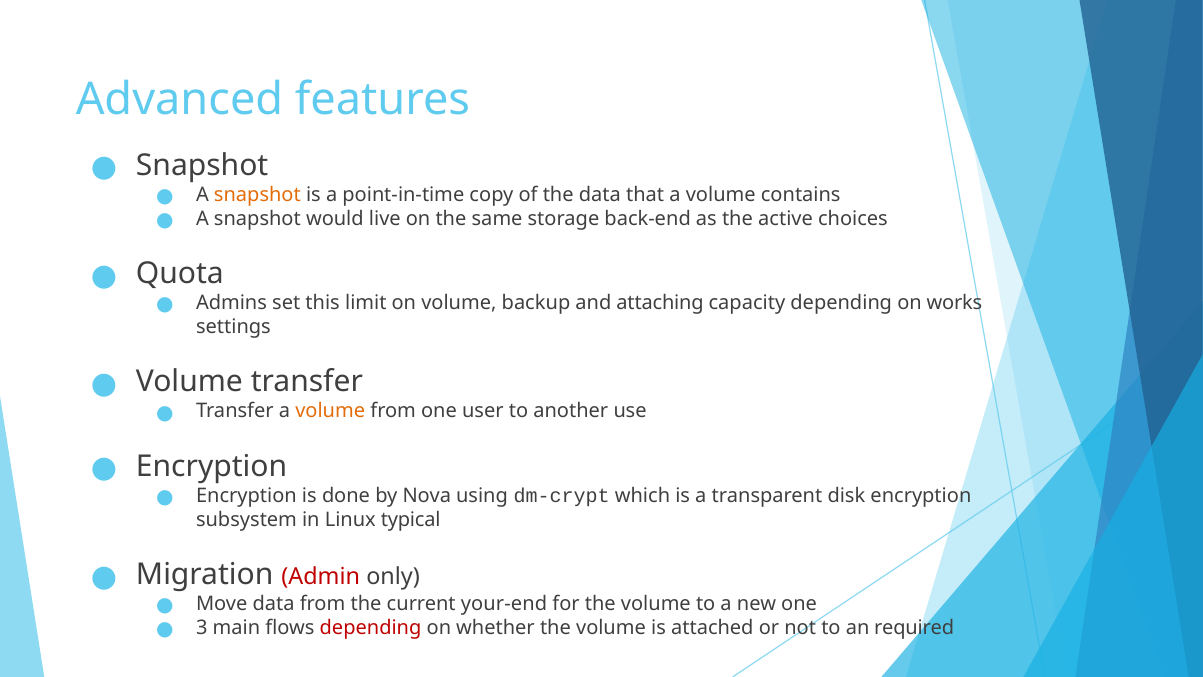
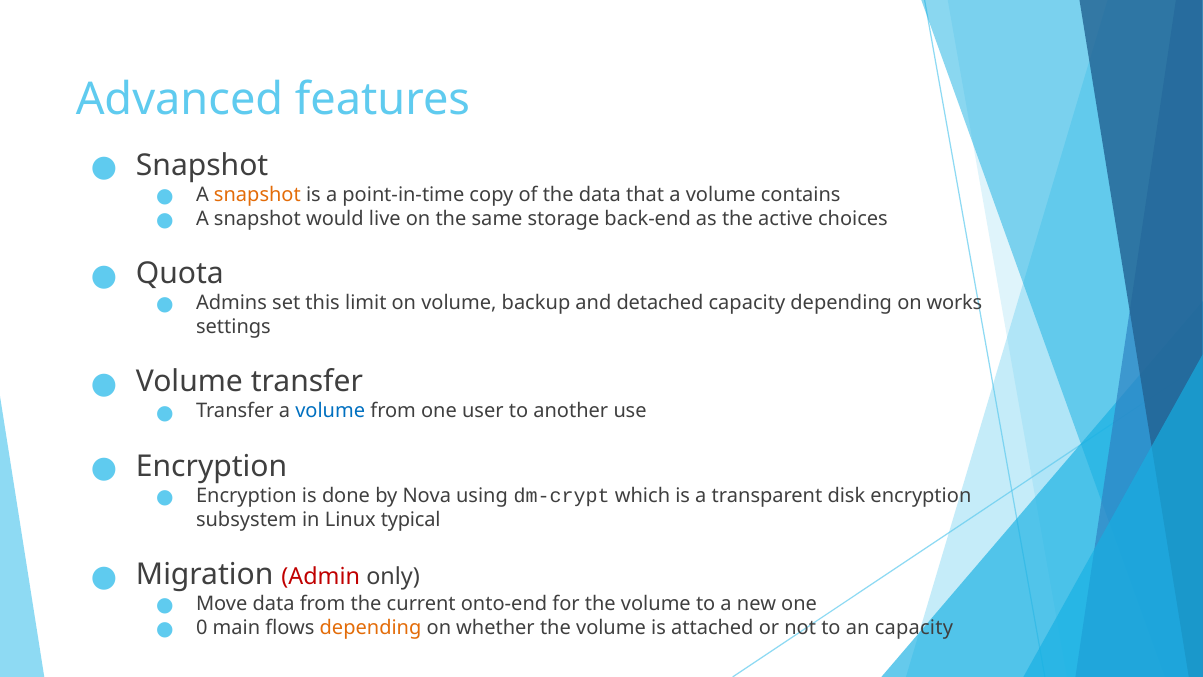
attaching: attaching -> detached (660, 303)
volume colour: orange -> blue (330, 411)
your-end: your-end -> onto-end (504, 604)
3: 3 -> 0 (202, 628)
depending colour: red -> orange (371, 628)
an required: required -> capacity (914, 628)
